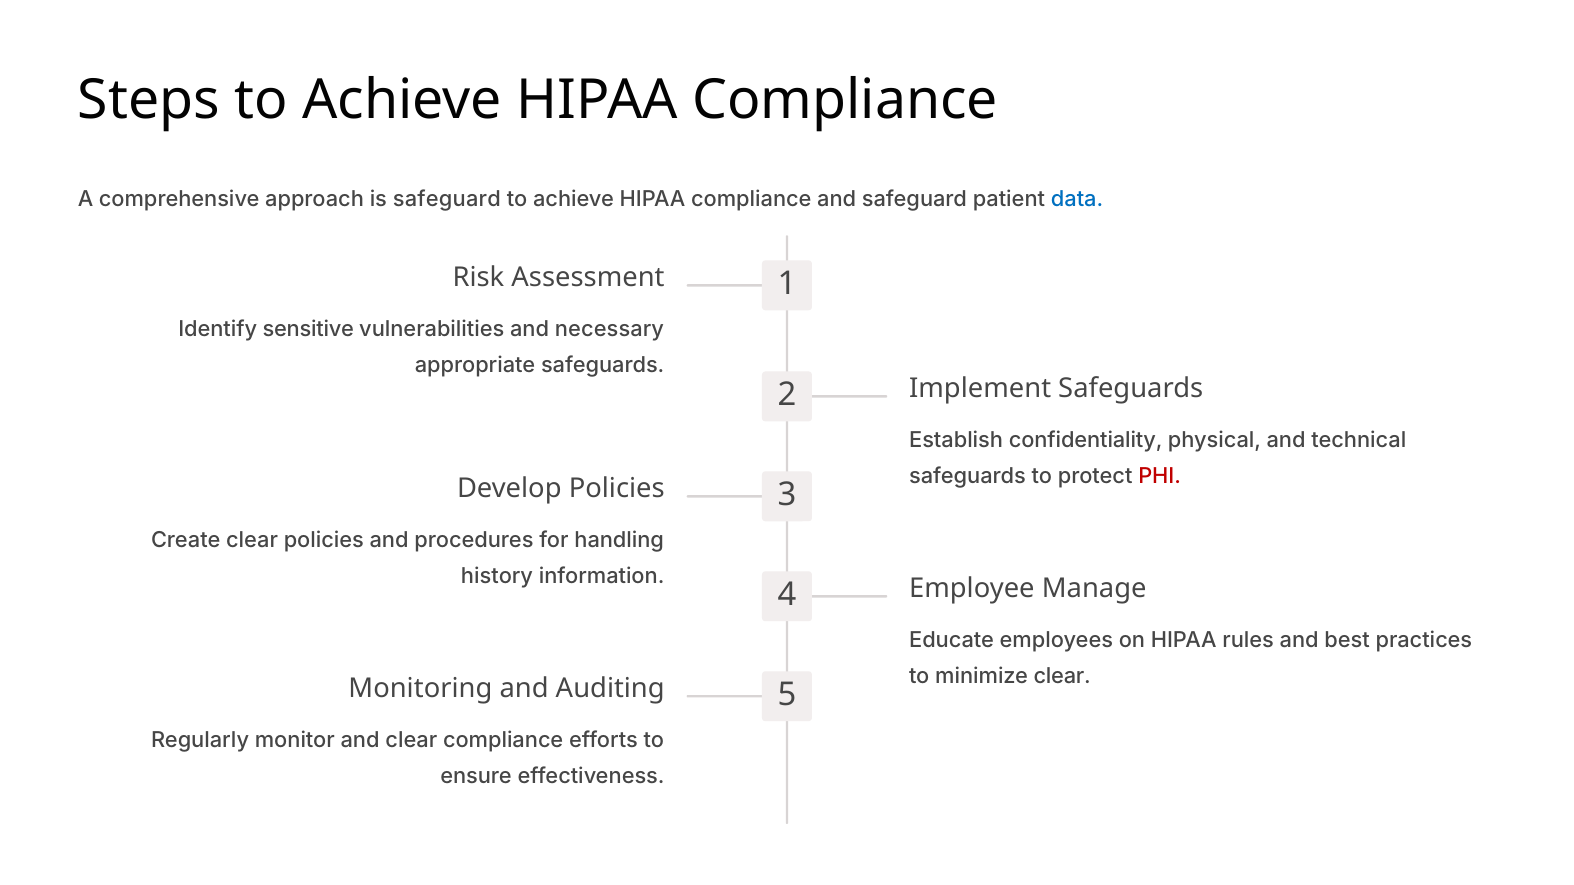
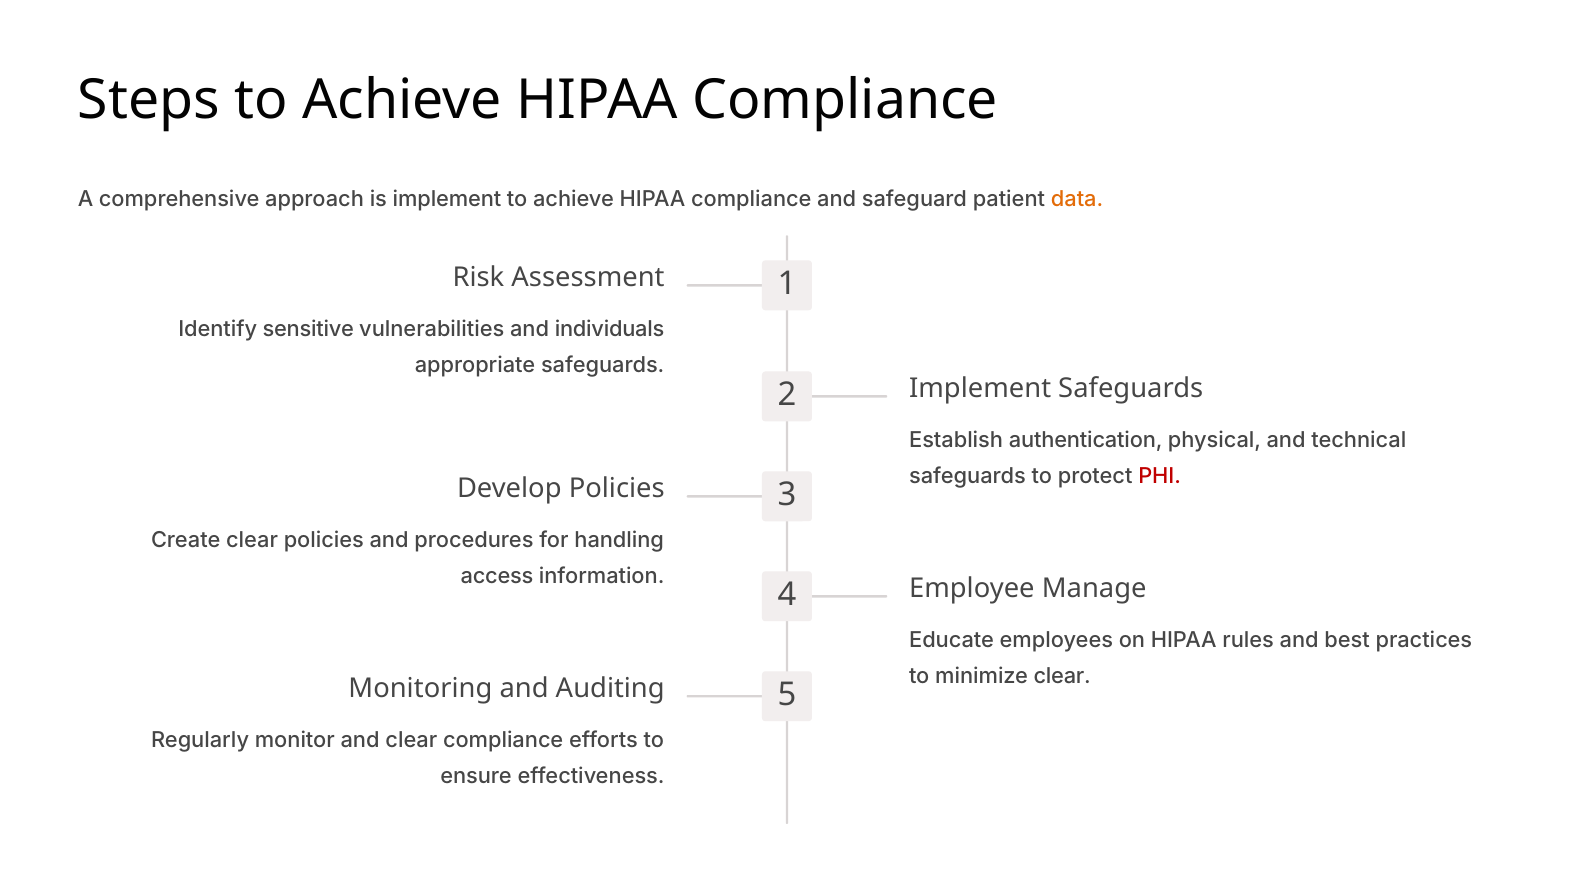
is safeguard: safeguard -> implement (447, 199)
data colour: blue -> orange (1077, 199)
necessary: necessary -> individuals (610, 330)
confidentiality: confidentiality -> authentication (1086, 441)
history: history -> access (497, 576)
